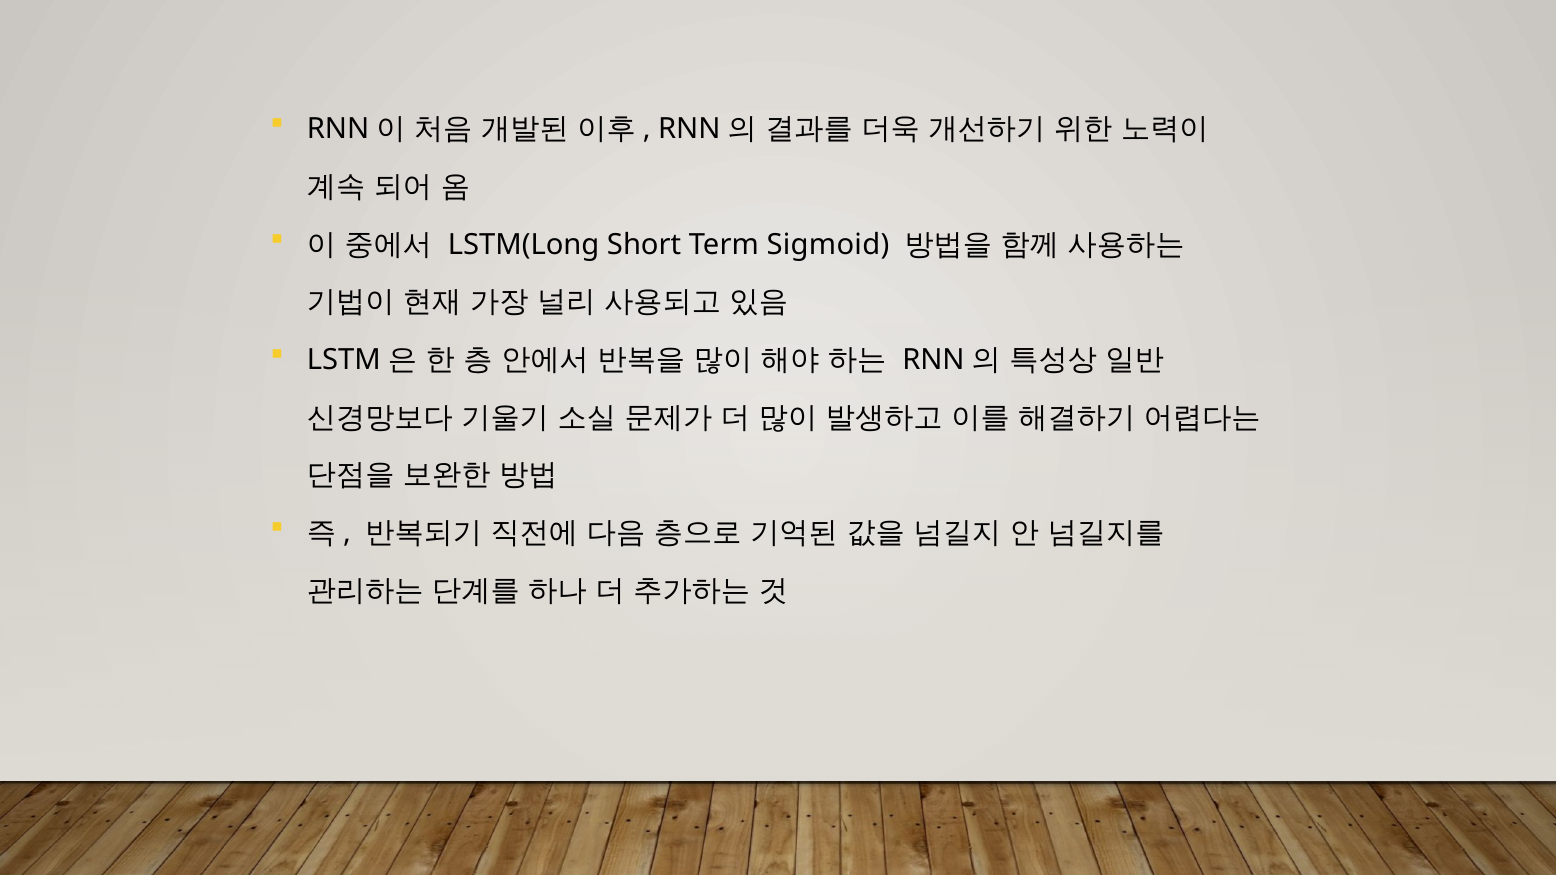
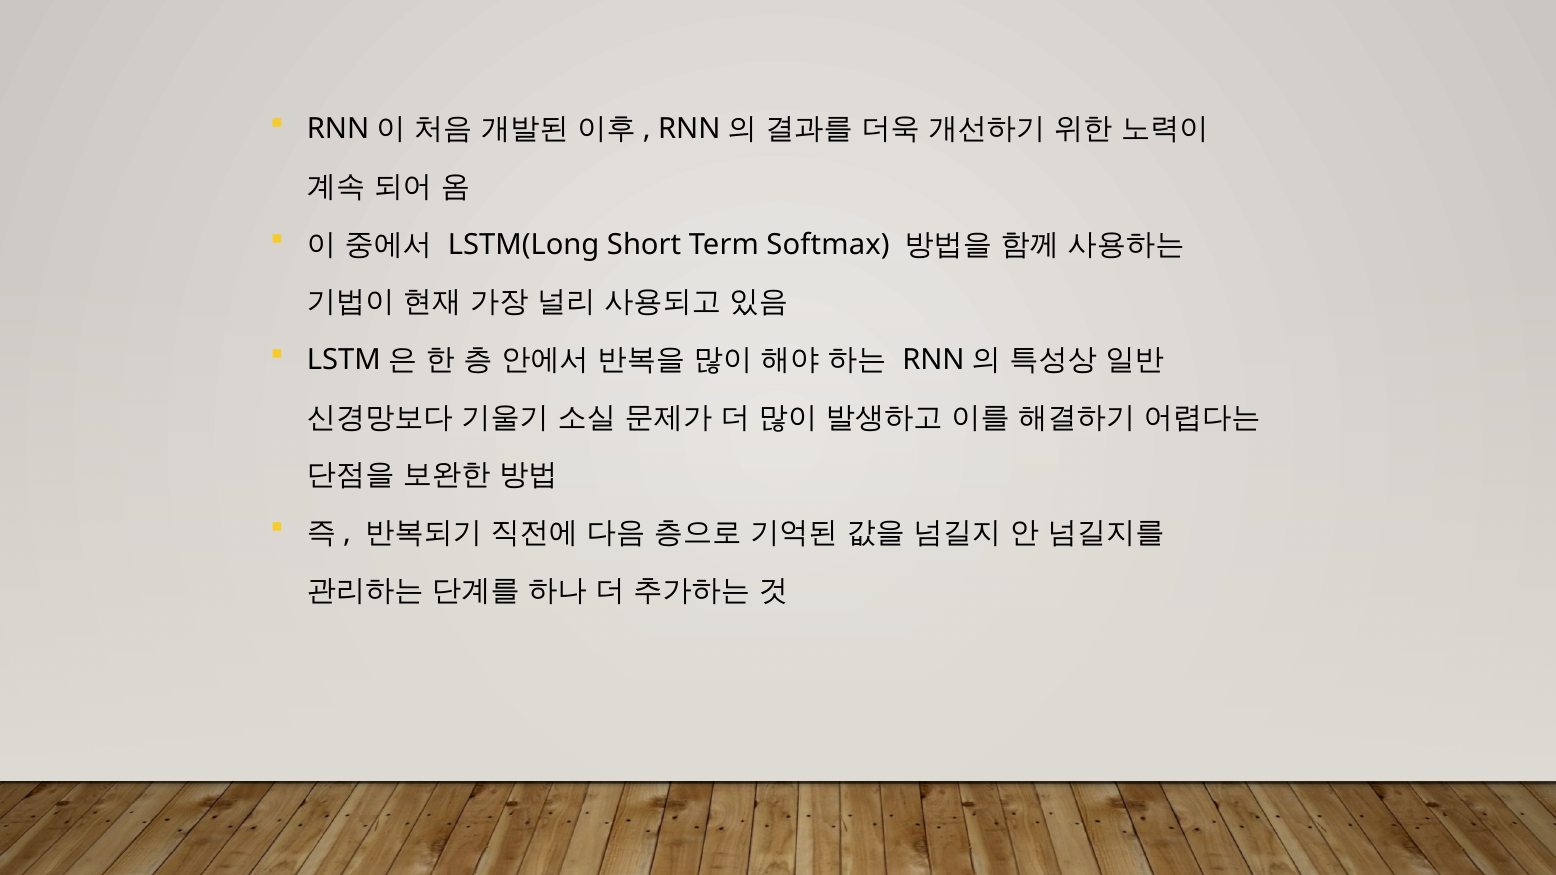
Sigmoid: Sigmoid -> Softmax (828, 244)
